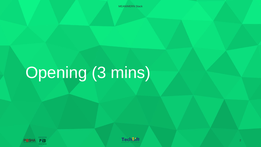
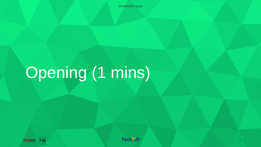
3: 3 -> 1 (99, 73)
